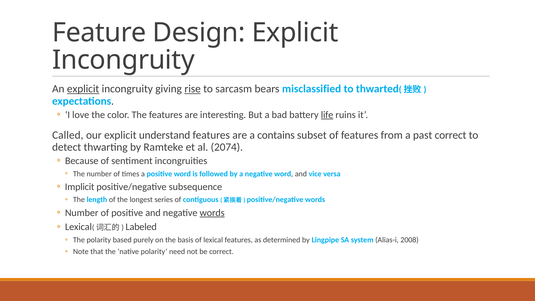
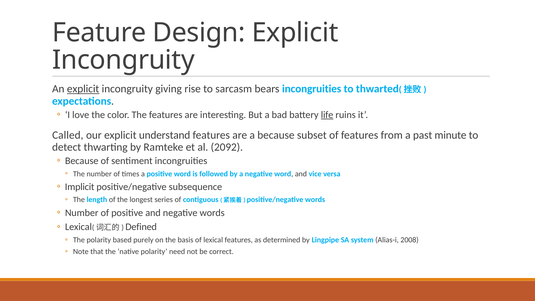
rise underline: present -> none (193, 89)
bears misclassified: misclassified -> incongruities (312, 89)
a contains: contains -> because (276, 135)
past correct: correct -> minute (451, 135)
2074: 2074 -> 2092 (227, 147)
words underline: present -> none (212, 213)
Labeled: Labeled -> Defined (141, 227)
